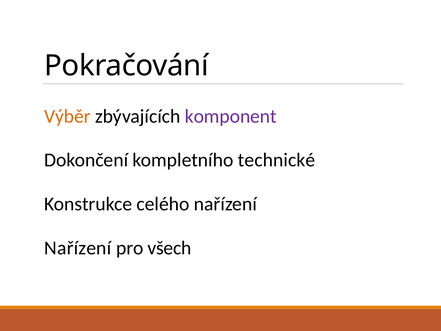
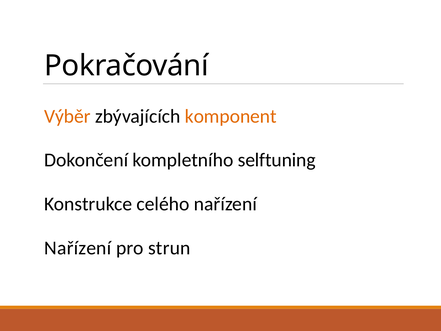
komponent colour: purple -> orange (231, 116)
technické: technické -> selftuning (277, 160)
všech: všech -> strun (169, 248)
